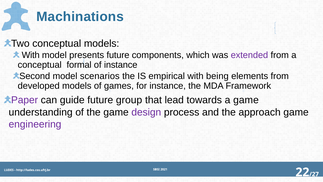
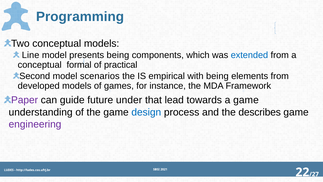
Machinations: Machinations -> Programming (80, 17)
With: With -> Line (31, 55)
presents future: future -> being (118, 55)
extended colour: purple -> blue (249, 55)
of instance: instance -> practical (121, 65)
group: group -> under (129, 100)
design colour: purple -> blue (146, 112)
approach: approach -> describes (260, 112)
